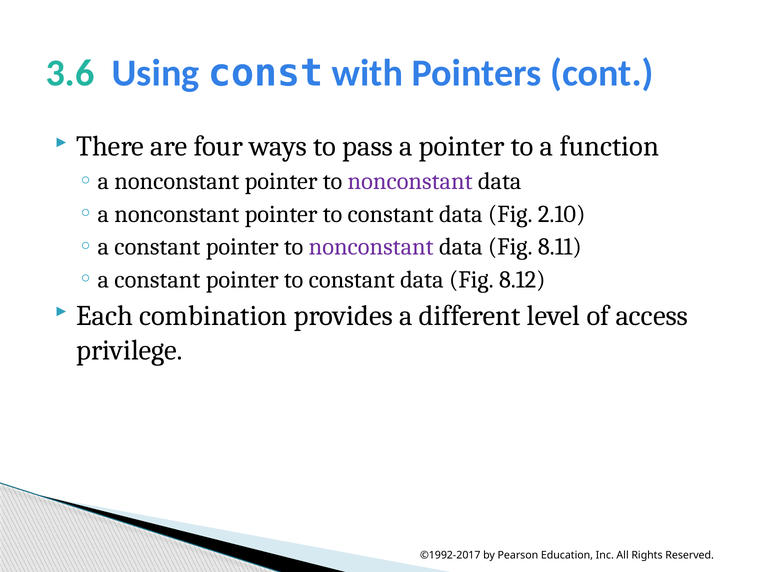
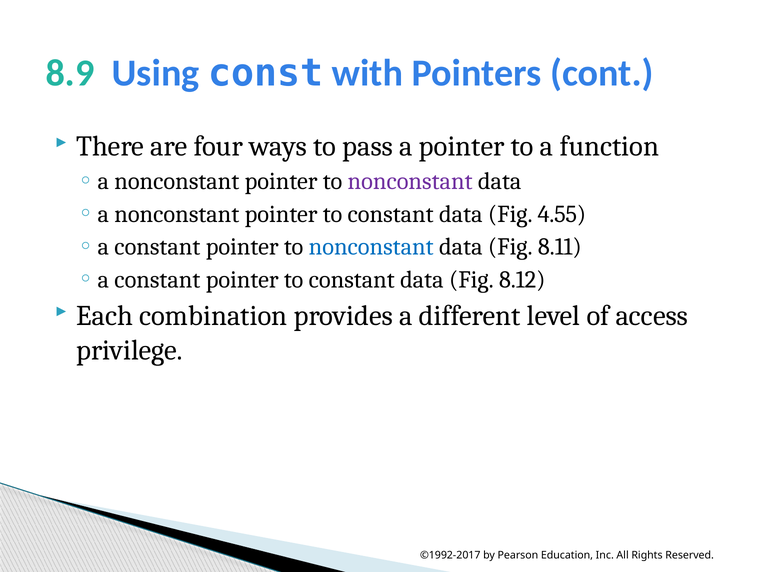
3.6: 3.6 -> 8.9 (70, 73)
2.10: 2.10 -> 4.55 (562, 214)
nonconstant colour: purple -> blue (371, 247)
